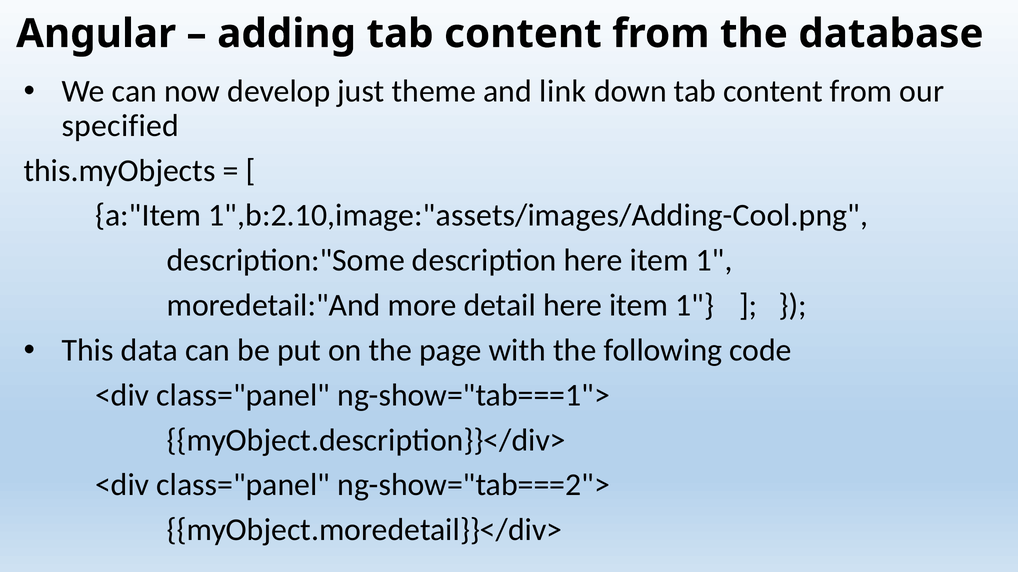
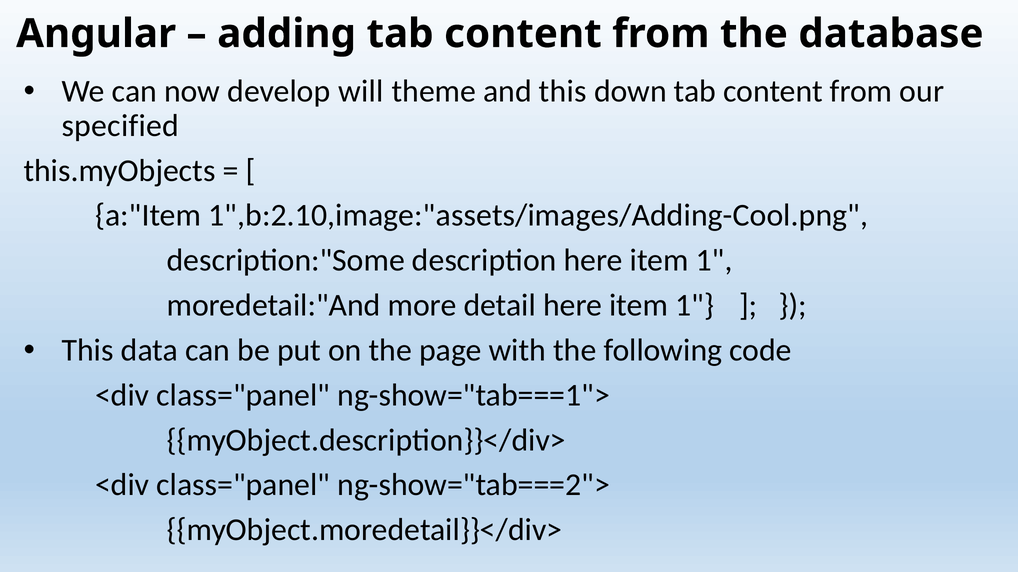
just: just -> will (361, 91)
and link: link -> this (563, 91)
